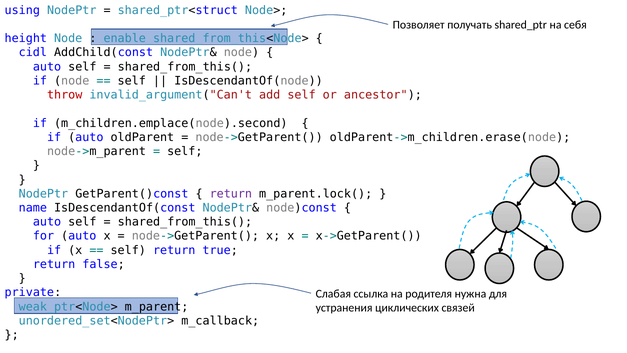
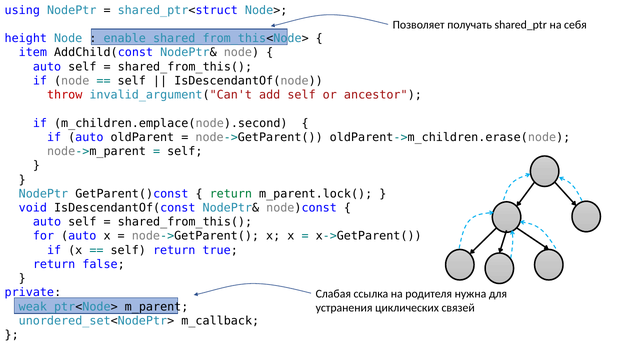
cidl: cidl -> item (33, 52)
return colour: purple -> green (231, 194)
name: name -> void (33, 208)
